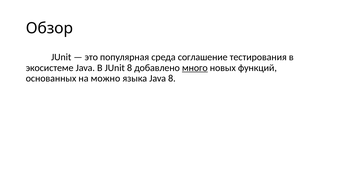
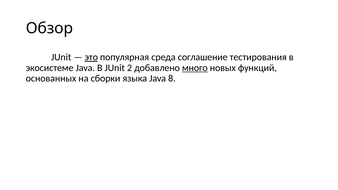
это underline: none -> present (91, 57)
JUnit 8: 8 -> 2 (130, 68)
можно: можно -> сборки (106, 78)
